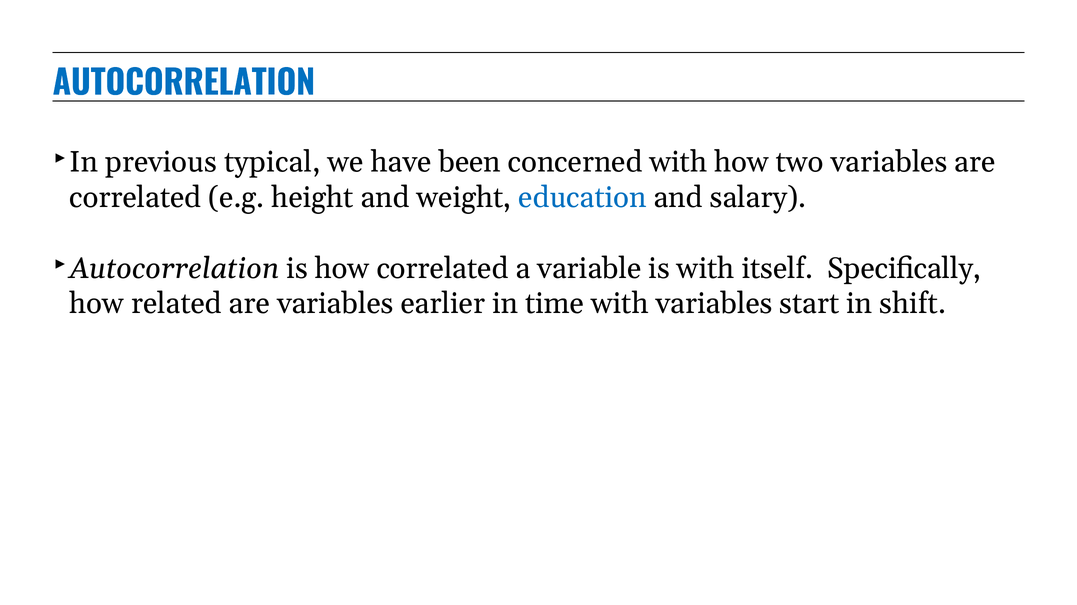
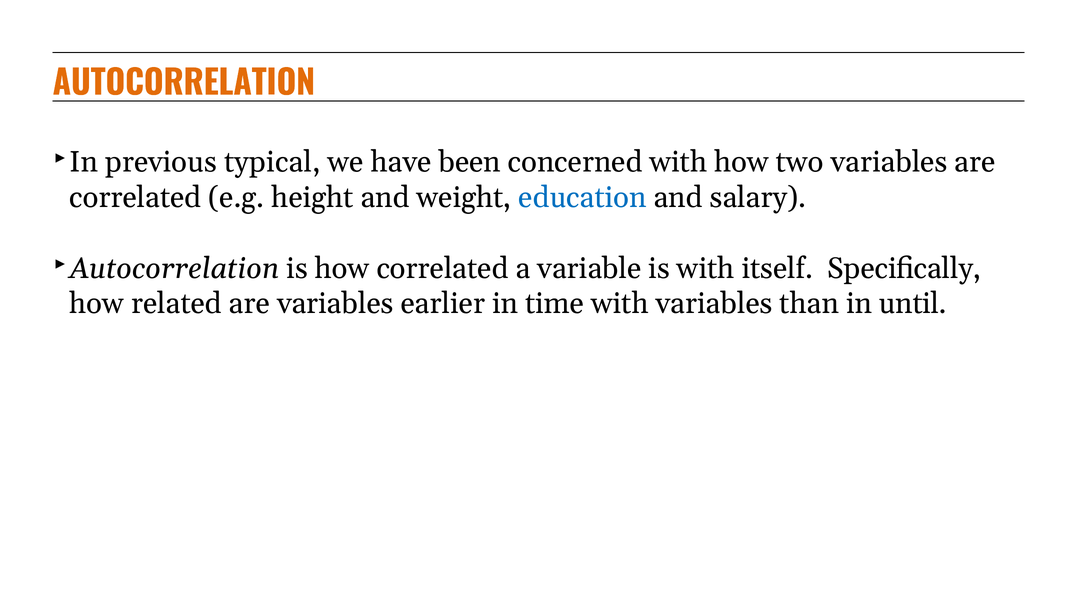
AUTOCORRELATION colour: blue -> orange (184, 84)
start: start -> than (809, 304)
shift: shift -> until (913, 304)
